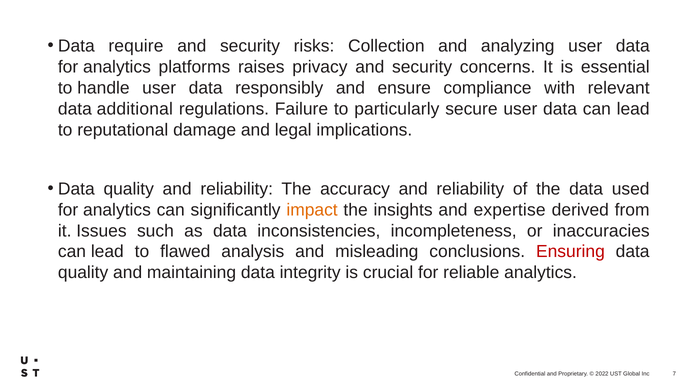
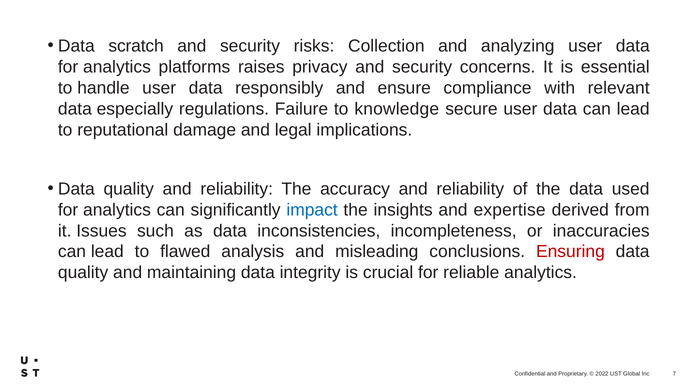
require: require -> scratch (136, 46)
additional: additional -> especially (135, 109)
particularly: particularly -> knowledge (397, 109)
impact colour: orange -> blue (312, 210)
